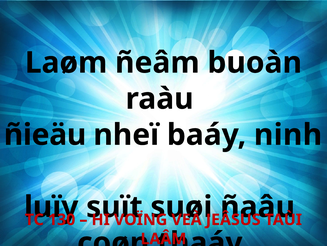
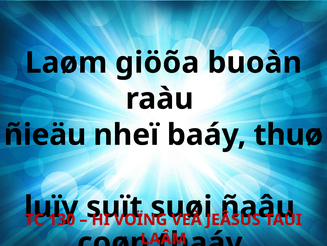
ñeâm: ñeâm -> giöõa (157, 63)
ninh: ninh -> thuø (288, 134)
